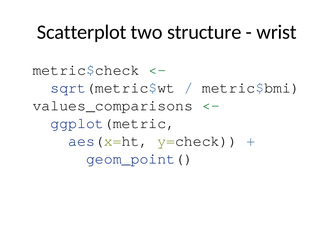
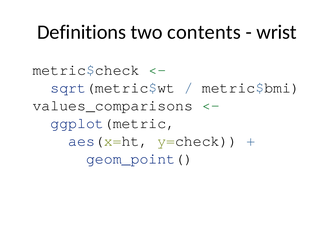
Scatterplot: Scatterplot -> Definitions (82, 32)
structure: structure -> contents (204, 32)
